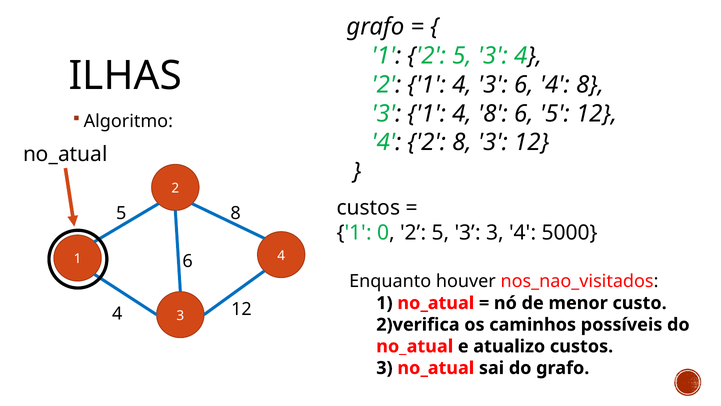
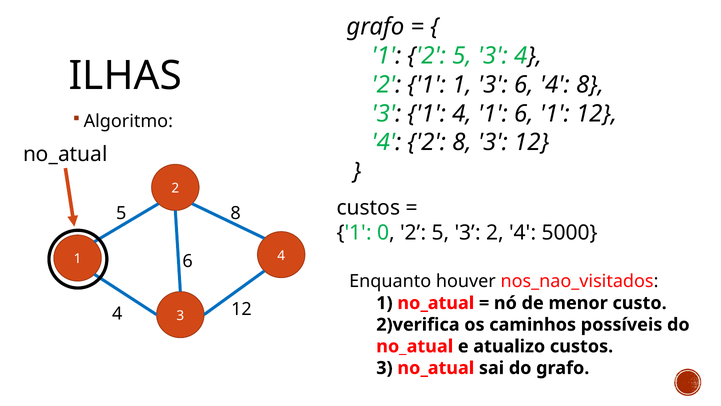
2 1 4: 4 -> 1 (462, 85)
1 4 8: 8 -> 1 (493, 114)
6 5: 5 -> 1 (555, 114)
3 3: 3 -> 2 (495, 233)
